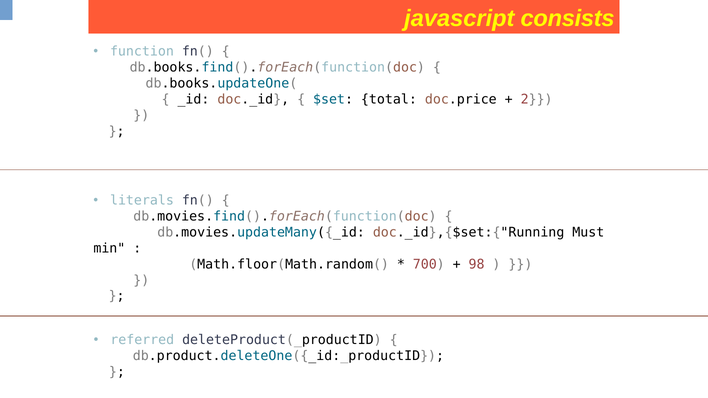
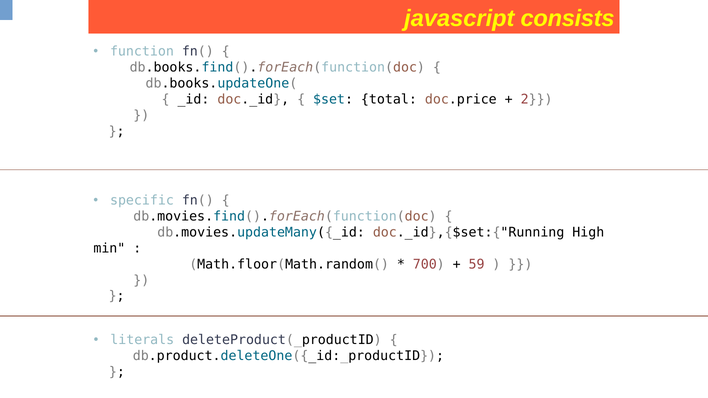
literals: literals -> specific (142, 201)
Must: Must -> High (588, 233)
98: 98 -> 59 (477, 264)
referred: referred -> literals (142, 340)
